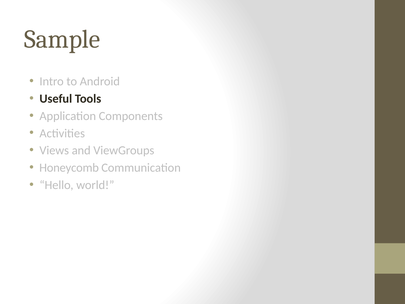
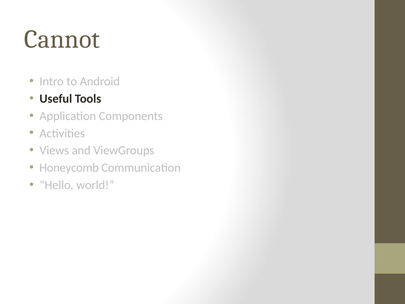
Sample: Sample -> Cannot (62, 39)
